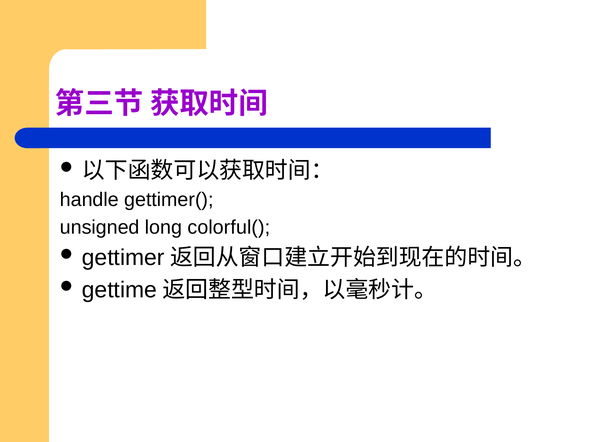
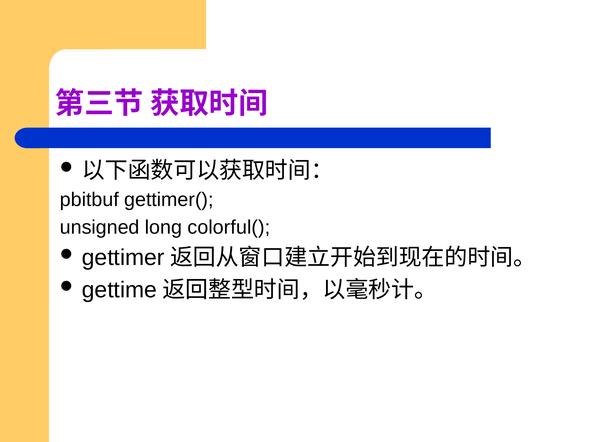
handle: handle -> pbitbuf (89, 200)
